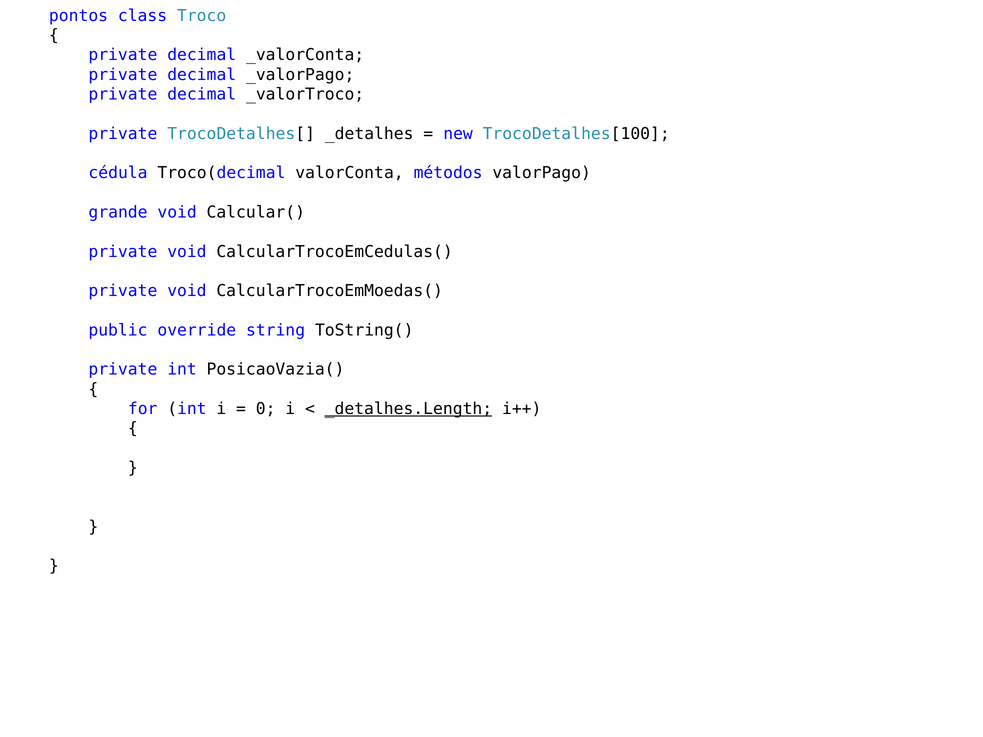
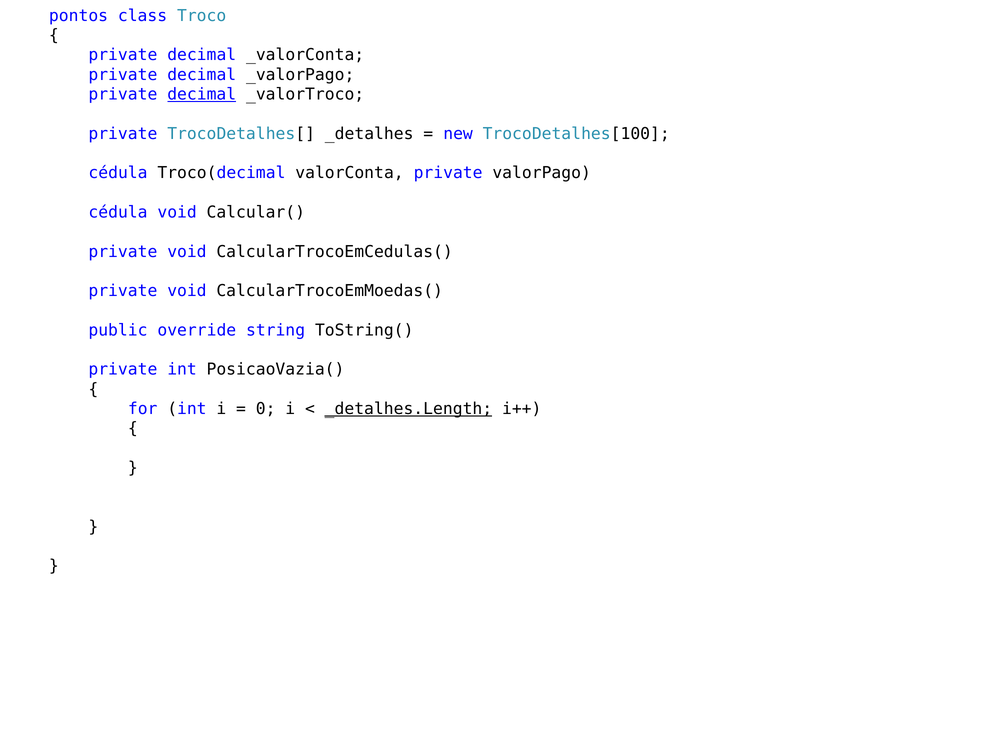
decimal underline: none -> present (202, 94)
valorConta métodos: métodos -> private (448, 173)
grande: grande -> cédula (118, 212)
